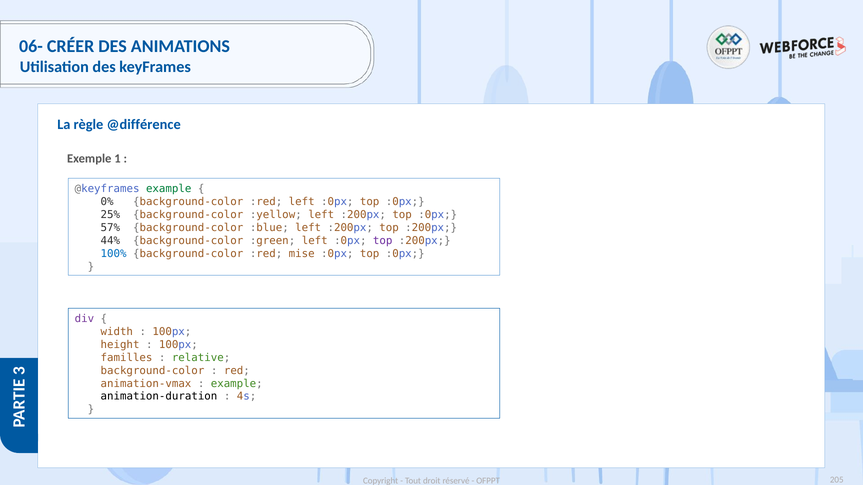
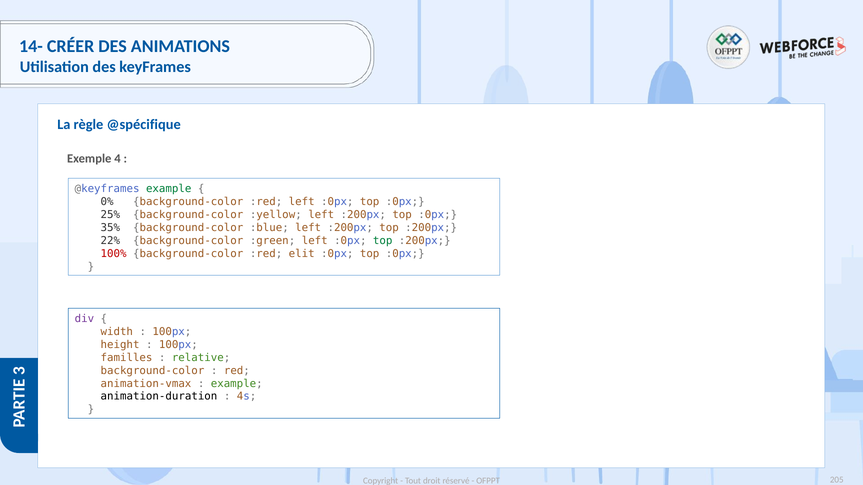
06-: 06- -> 14- (31, 47)
@différence: @différence -> @spécifique (144, 124)
1: 1 -> 4 (117, 159)
57%: 57% -> 35% (110, 228)
44%: 44% -> 22% (110, 241)
top colour: purple -> green (383, 241)
100% colour: blue -> red (114, 254)
mise: mise -> elit (302, 254)
